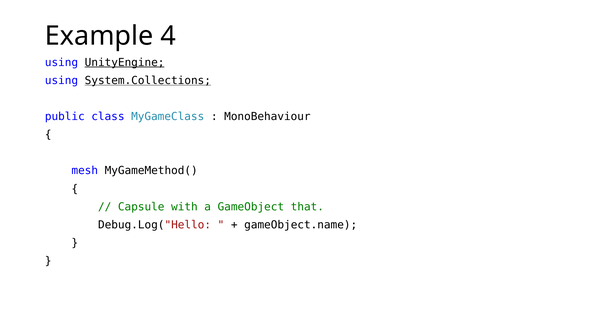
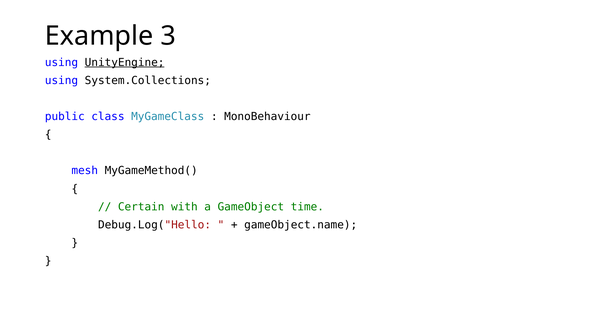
4: 4 -> 3 (168, 36)
System.Collections underline: present -> none (148, 80)
Capsule: Capsule -> Certain (141, 207)
that: that -> time (307, 207)
